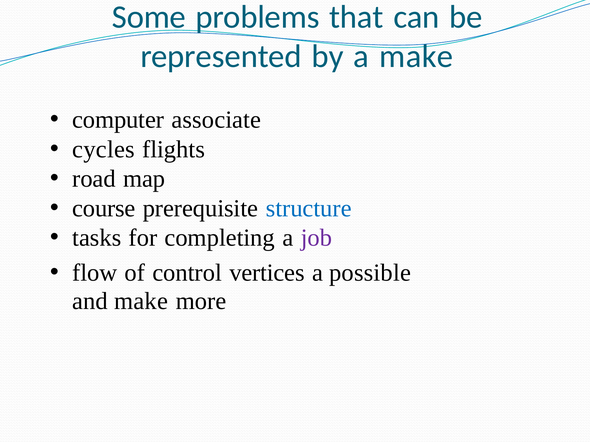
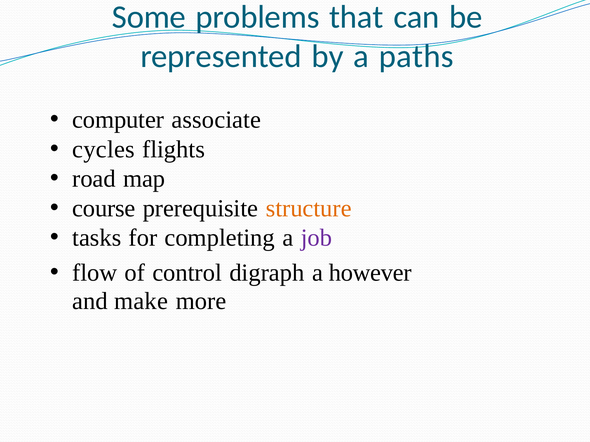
a make: make -> paths (416, 56)
structure colour: blue -> orange (309, 209)
vertices: vertices -> digraph (267, 273)
possible: possible -> however (370, 273)
